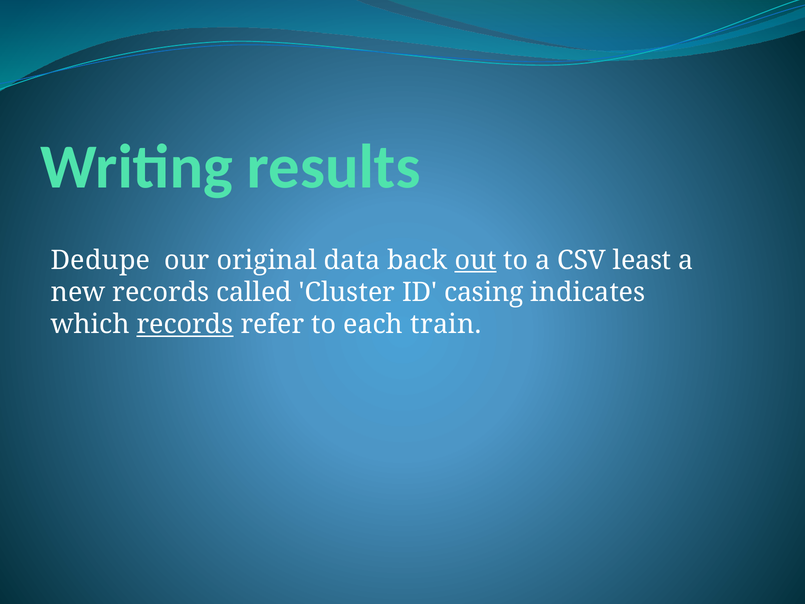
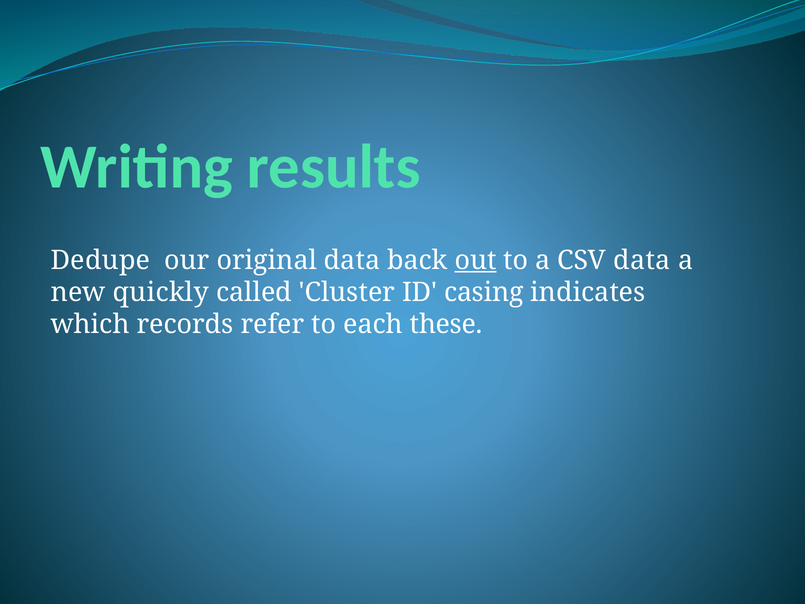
CSV least: least -> data (642, 260)
new records: records -> quickly (161, 292)
records underline: present -> none (185, 324)
train: train -> these (446, 324)
